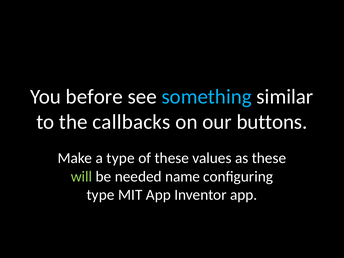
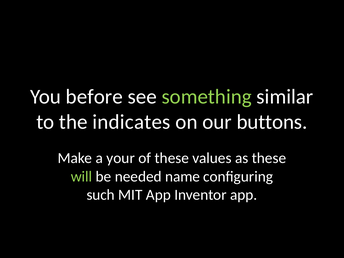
something colour: light blue -> light green (207, 97)
callbacks: callbacks -> indicates (131, 122)
a type: type -> your (121, 158)
type: type -> such (101, 195)
